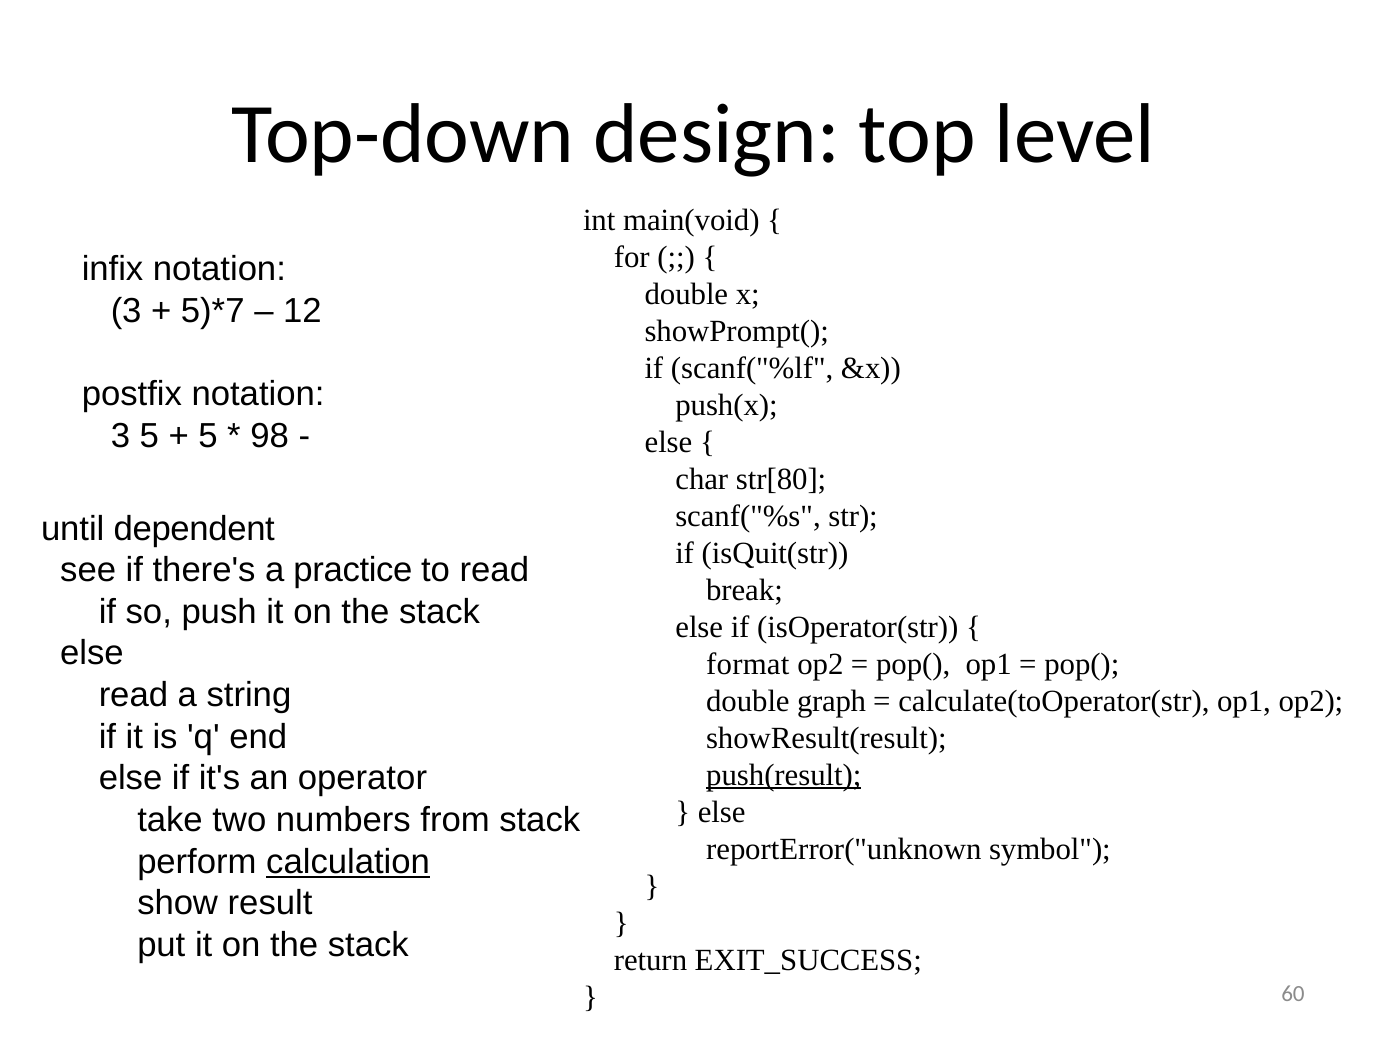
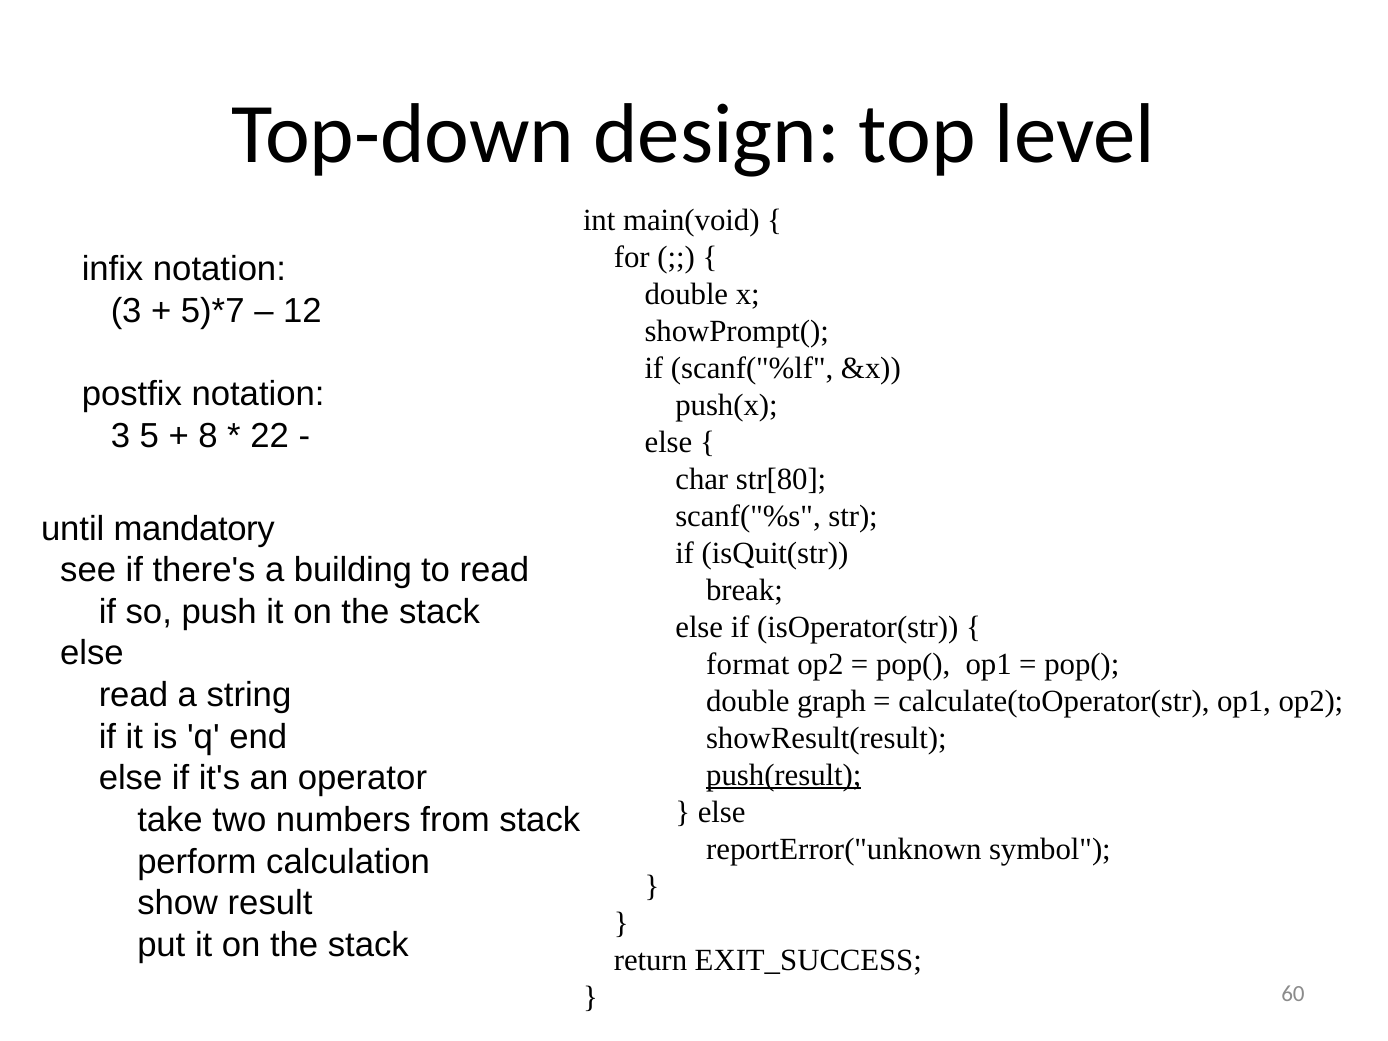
5: 5 -> 8 (208, 436)
98: 98 -> 22 (270, 436)
dependent: dependent -> mandatory (194, 529)
practice: practice -> building (353, 570)
calculation underline: present -> none (348, 862)
